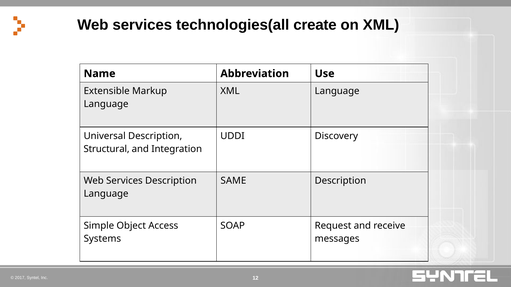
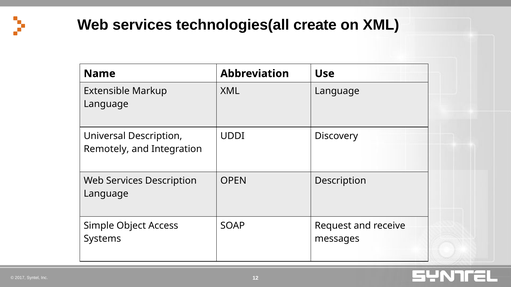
Structural: Structural -> Remotely (106, 149)
SAME: SAME -> OPEN (233, 181)
